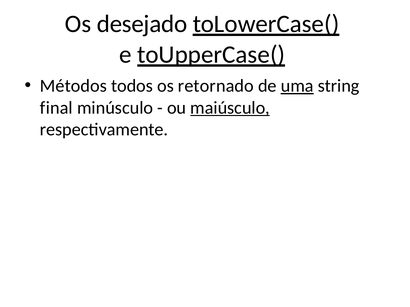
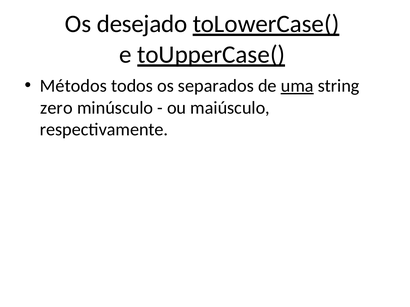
retornado: retornado -> separados (216, 86)
final: final -> zero (56, 108)
maiúsculo underline: present -> none (230, 108)
